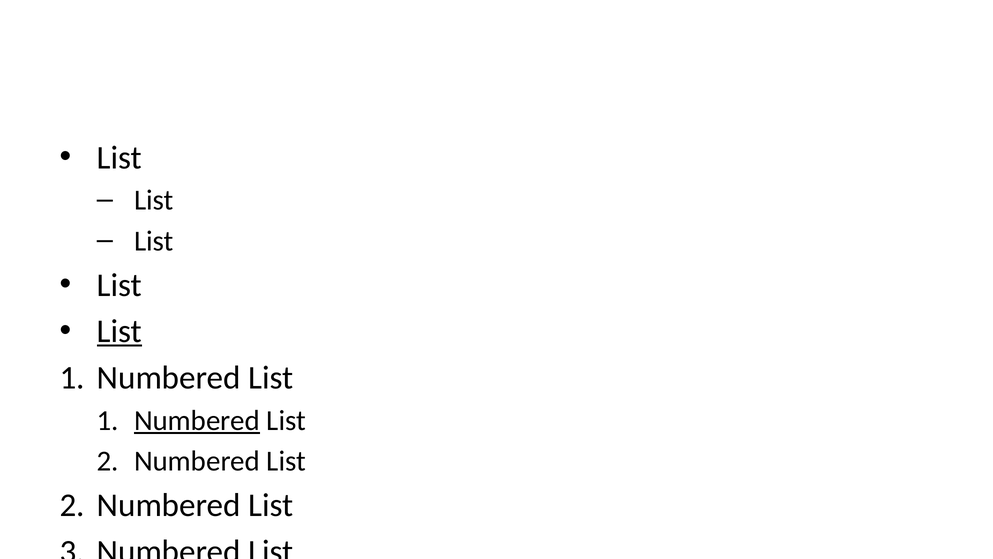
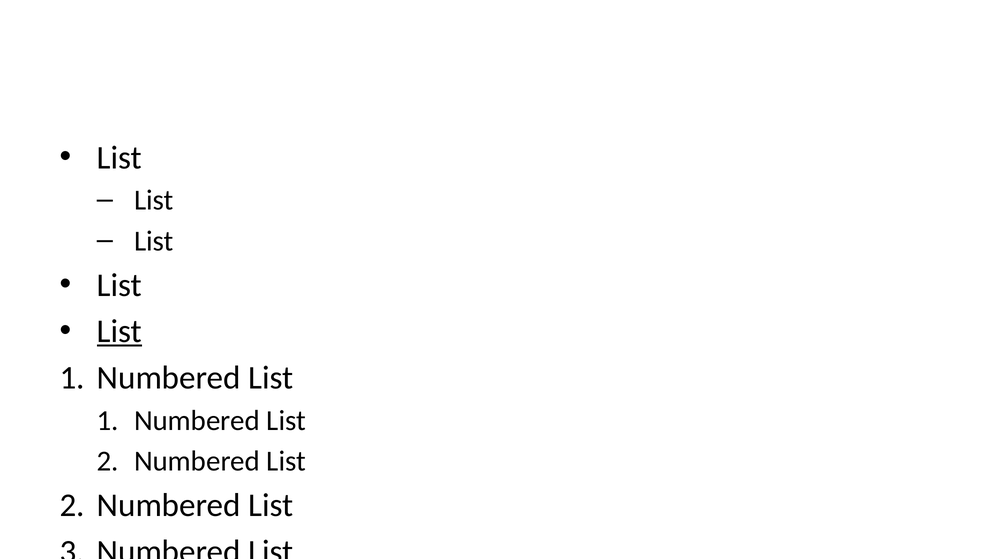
Numbered underline: present -> none (197, 420)
